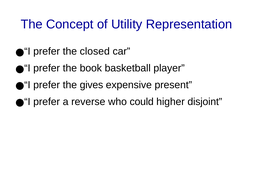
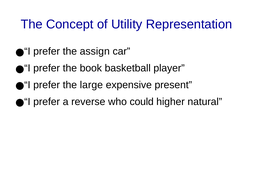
closed: closed -> assign (95, 51)
gives: gives -> large (91, 85)
disjoint: disjoint -> natural (205, 102)
